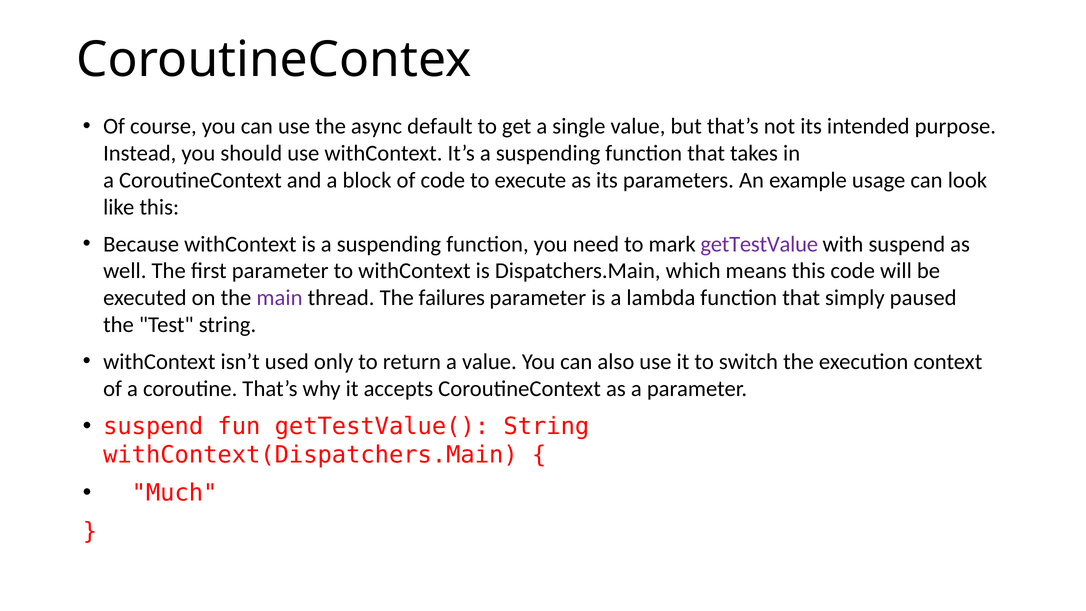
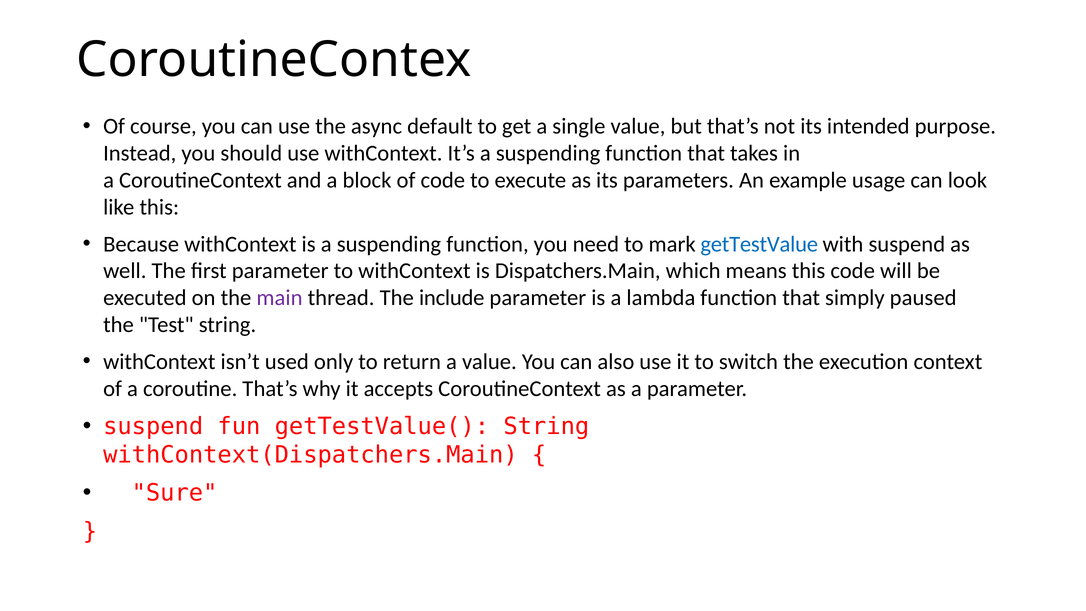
getTestValue colour: purple -> blue (759, 244)
failures: failures -> include (452, 298)
Much: Much -> Sure (175, 493)
